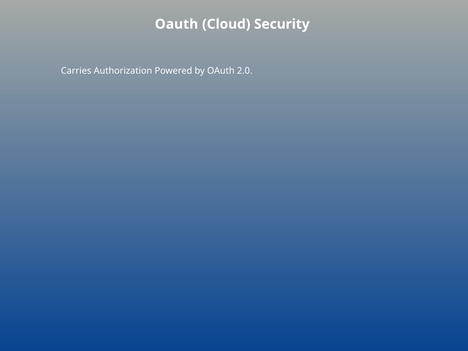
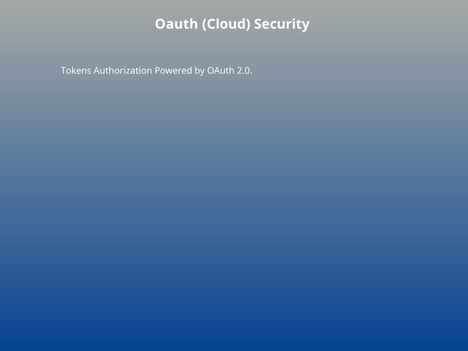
Carries: Carries -> Tokens (76, 71)
